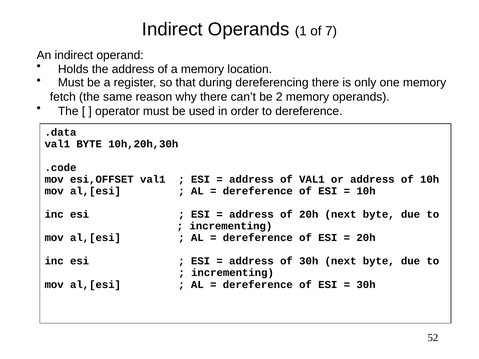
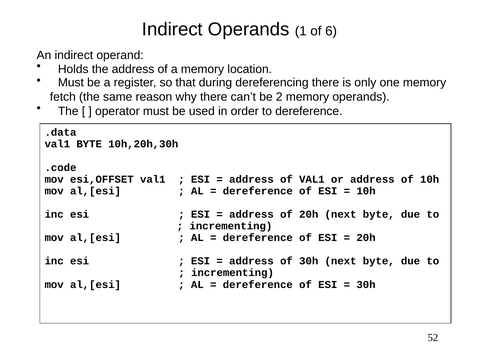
7: 7 -> 6 (331, 31)
